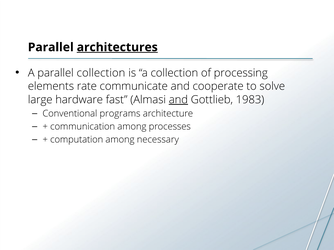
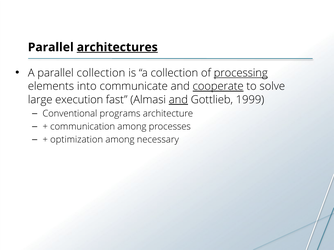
processing underline: none -> present (241, 73)
rate: rate -> into (87, 86)
cooperate underline: none -> present (218, 86)
hardware: hardware -> execution (79, 100)
1983: 1983 -> 1999 (250, 100)
computation: computation -> optimization (77, 140)
